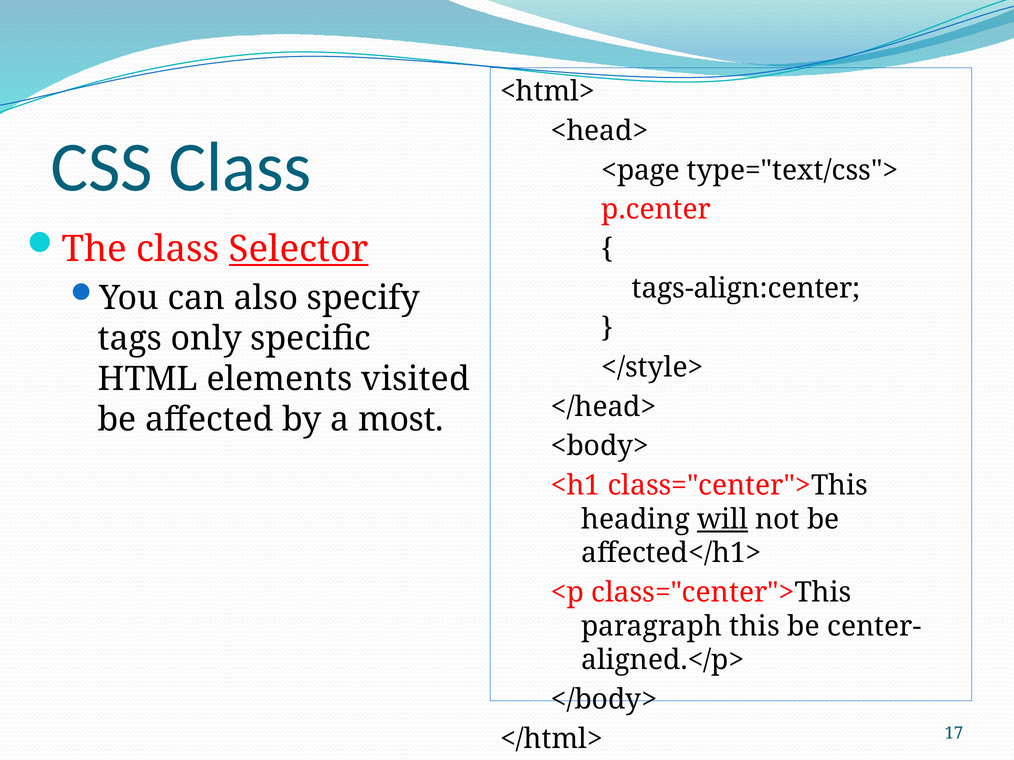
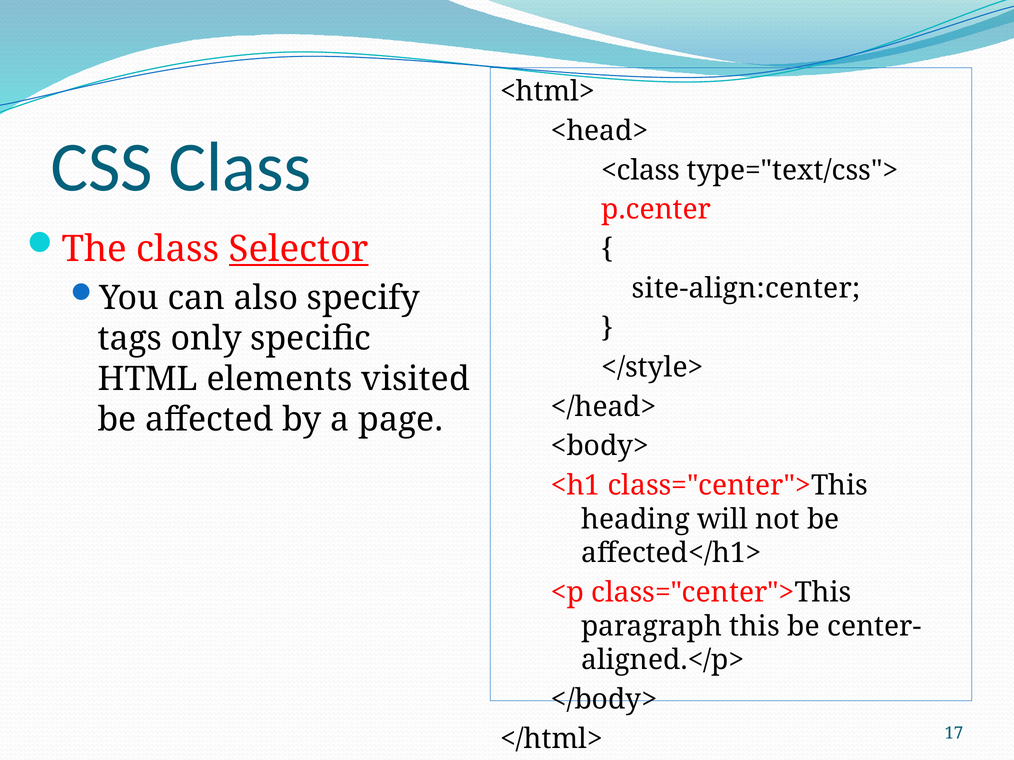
<page: <page -> <class (641, 170)
tags-align:center: tags-align:center -> site-align:center (746, 289)
most: most -> page (401, 420)
will underline: present -> none (723, 520)
